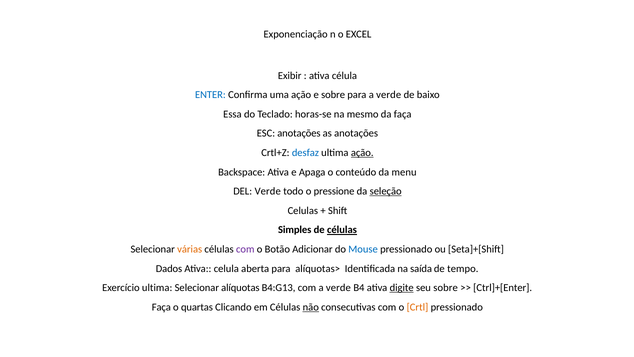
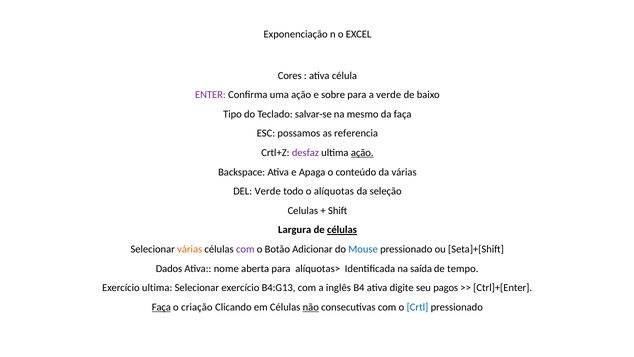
Exibir: Exibir -> Cores (290, 75)
ENTER colour: blue -> purple (210, 95)
Essa: Essa -> Tipo (232, 114)
horas-se: horas-se -> salvar-se (313, 114)
ESC anotações: anotações -> possamos (299, 133)
as anotações: anotações -> referencia (356, 133)
desfaz colour: blue -> purple (305, 153)
da menu: menu -> várias (404, 172)
pressione: pressione -> alíquotas (334, 191)
seleção underline: present -> none (386, 191)
Simples: Simples -> Largura (295, 230)
celula: celula -> nome (226, 268)
Selecionar alíquotas: alíquotas -> exercício (240, 288)
com a verde: verde -> inglês (338, 288)
digite underline: present -> none (402, 288)
seu sobre: sobre -> pagos (446, 288)
Faça underline: none -> present (161, 307)
quartas: quartas -> criação (197, 307)
Crtl colour: orange -> blue (417, 307)
